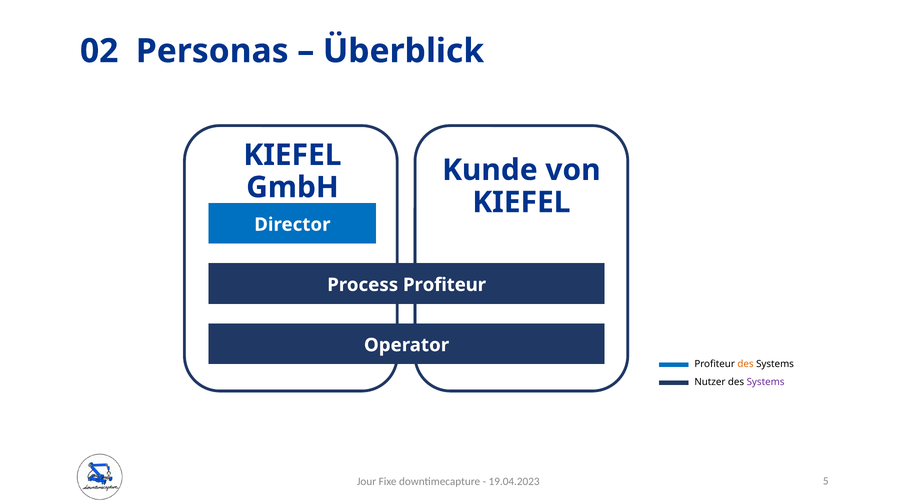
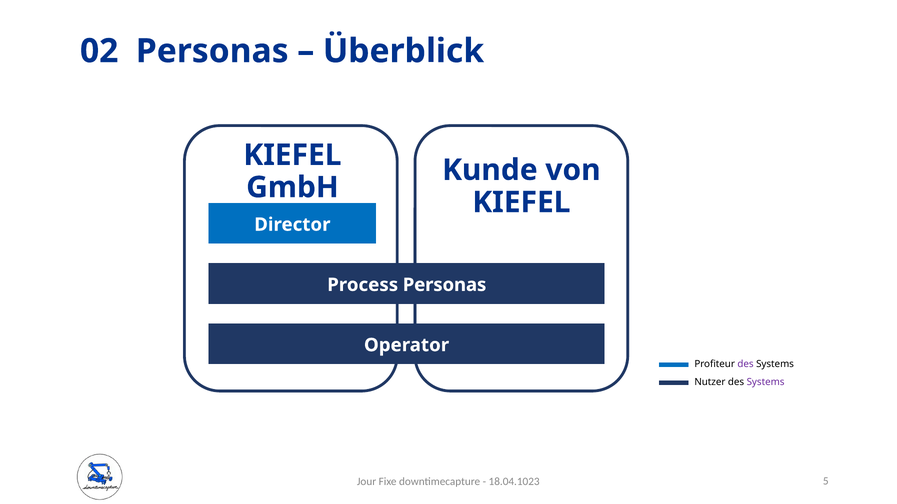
Process Profiteur: Profiteur -> Personas (445, 285)
des colour: orange -> purple (746, 364)
19.04.2023: 19.04.2023 -> 18.04.1023 (514, 482)
